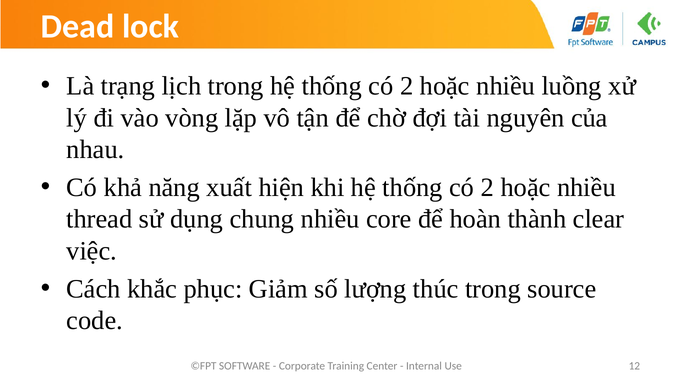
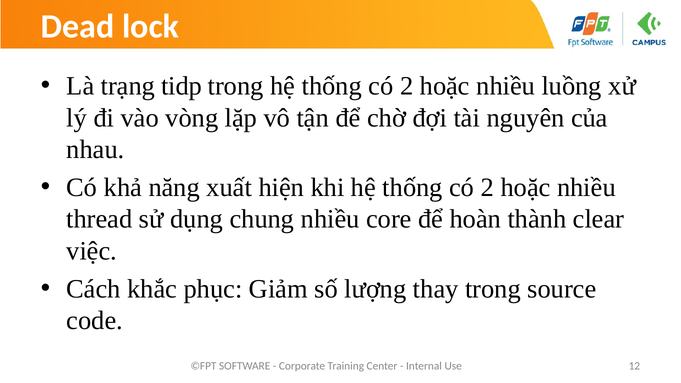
lịch: lịch -> tidp (182, 86)
thúc: thúc -> thay (436, 289)
